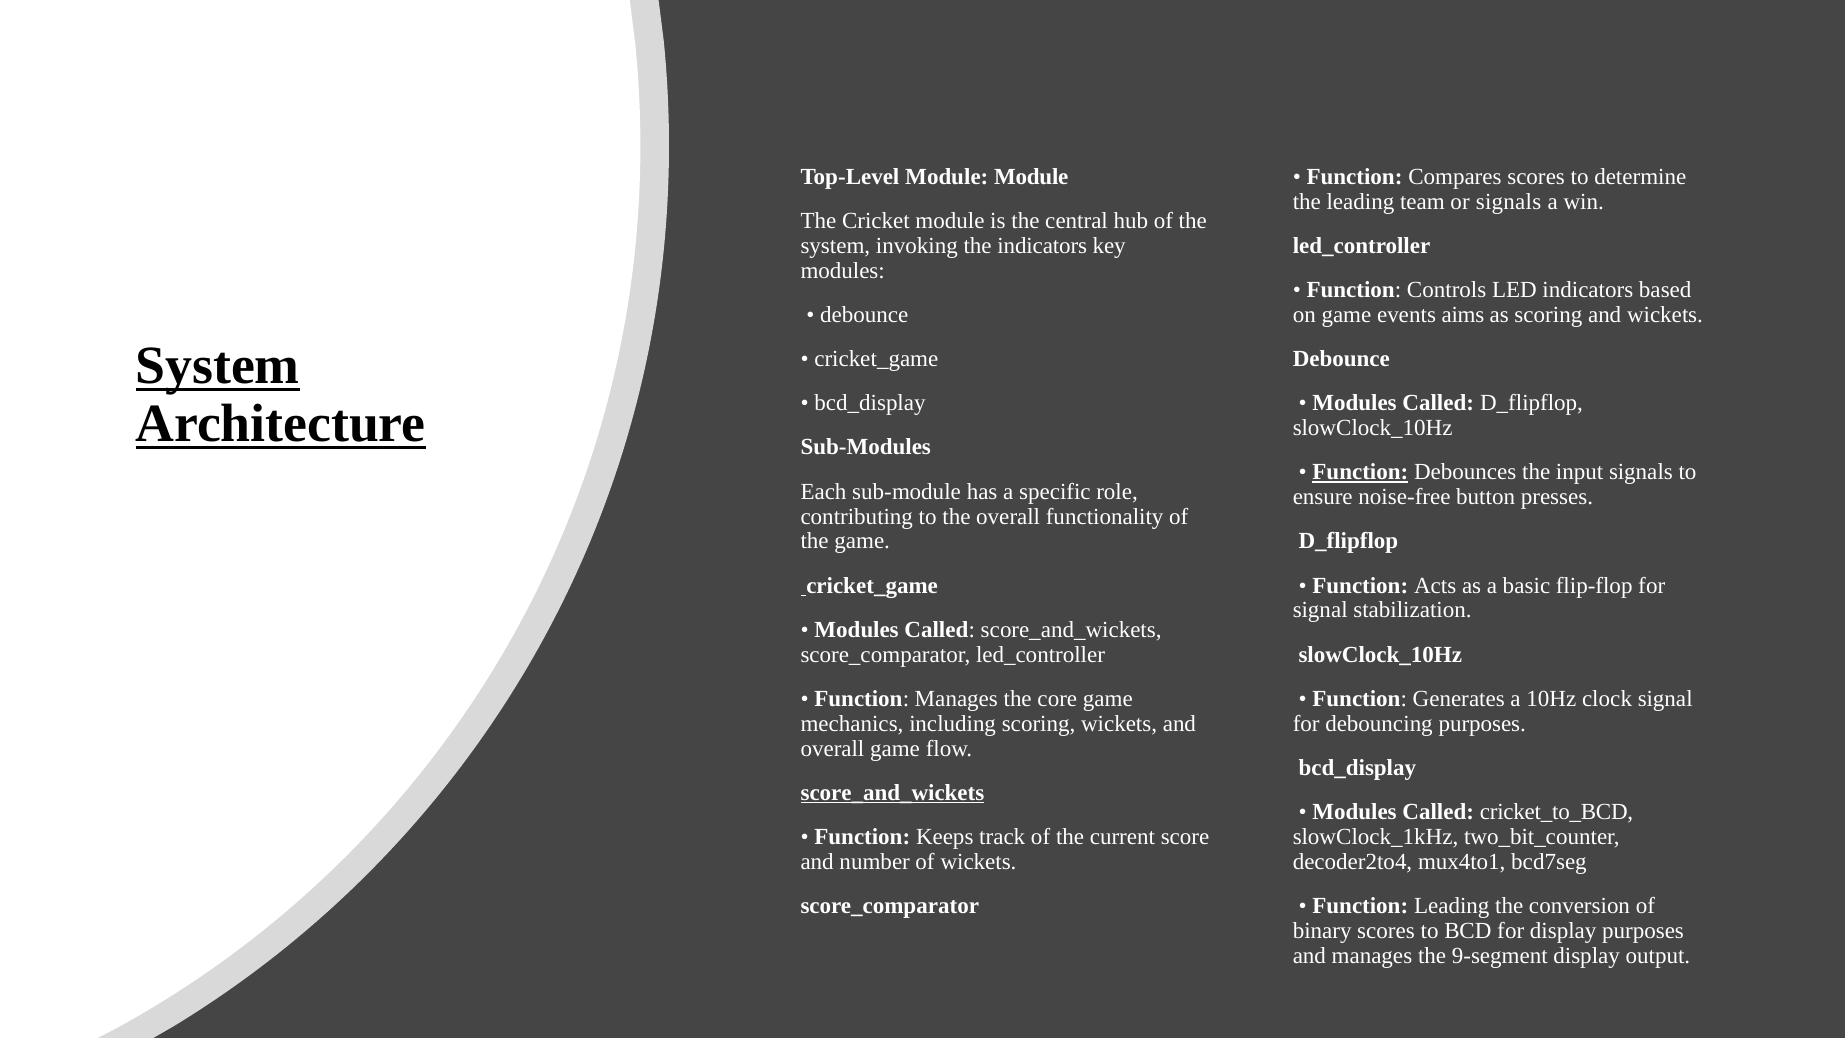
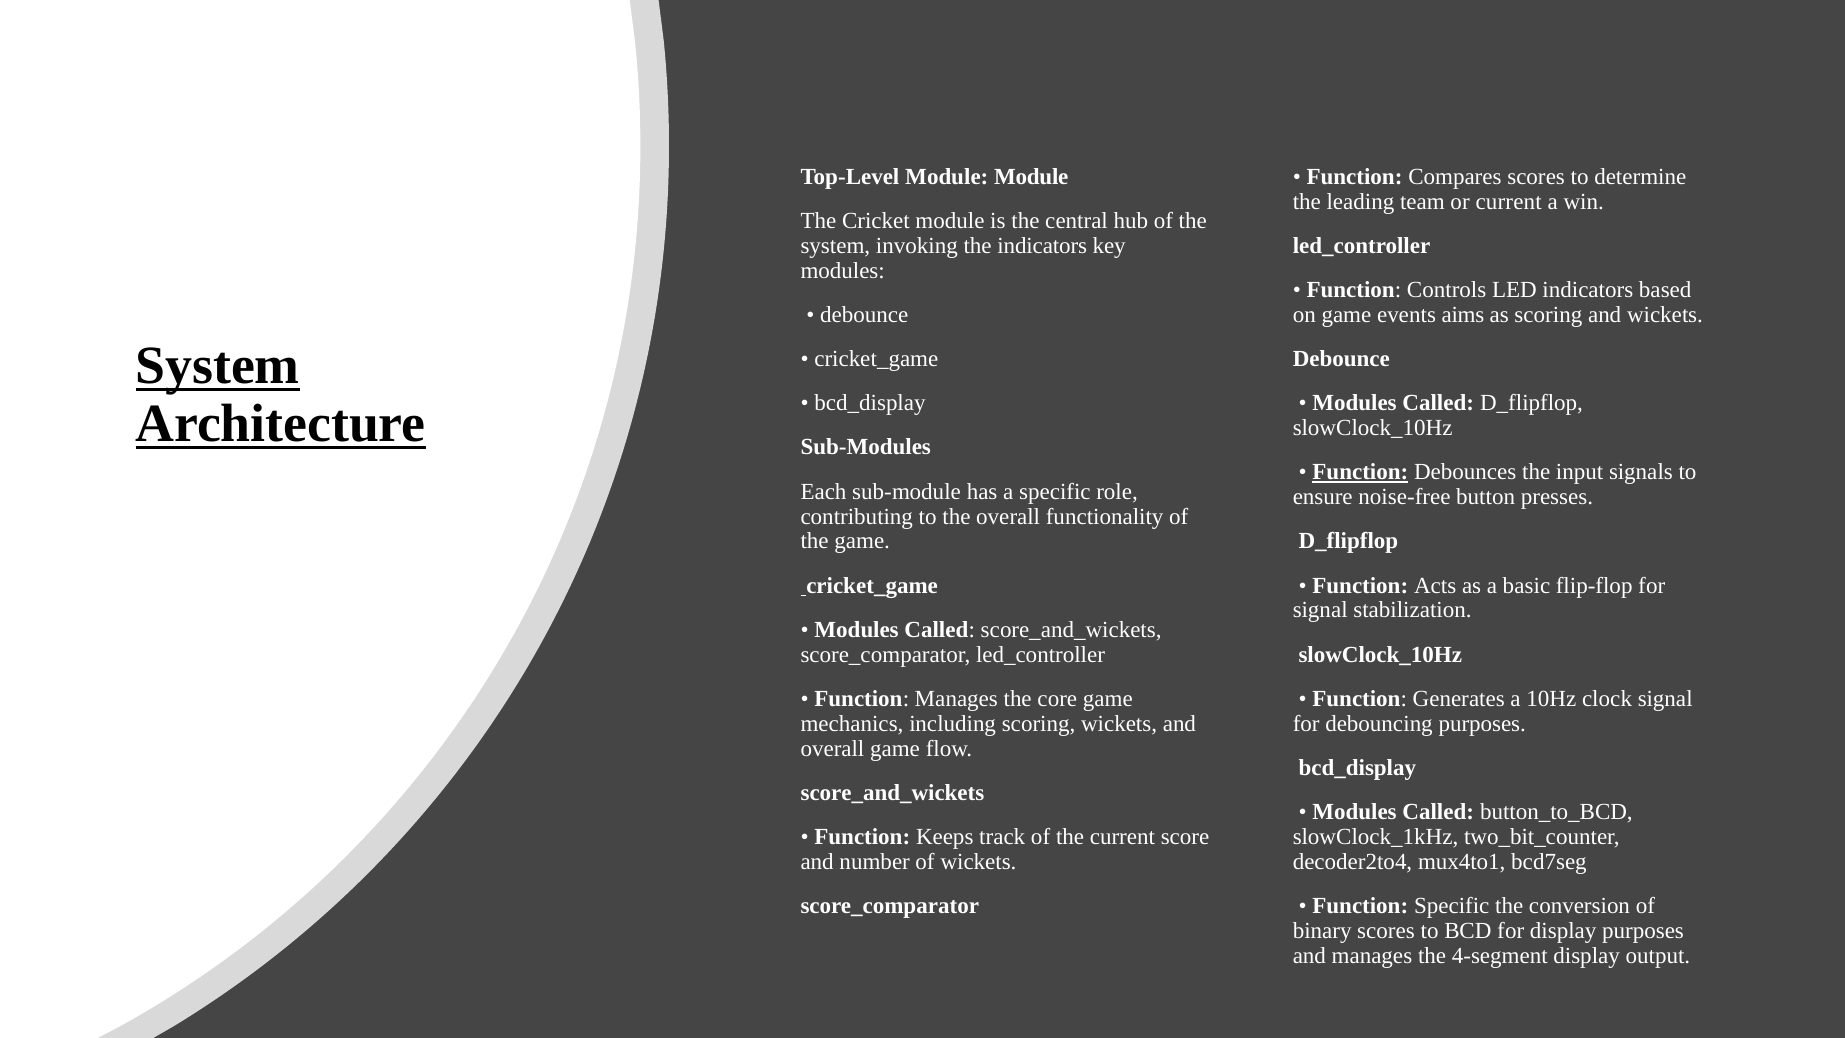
or signals: signals -> current (1509, 202)
score_and_wickets underline: present -> none (892, 792)
cricket_to_BCD: cricket_to_BCD -> button_to_BCD (1556, 812)
Function Leading: Leading -> Specific (1452, 906)
9-segment: 9-segment -> 4-segment (1500, 955)
